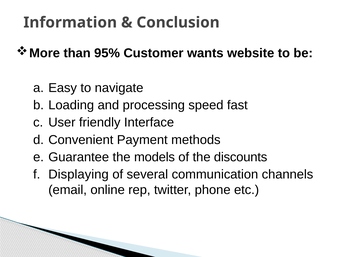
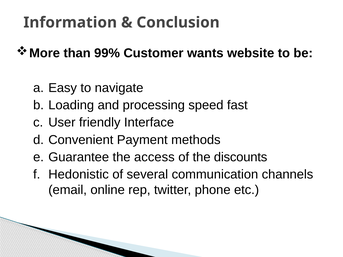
95%: 95% -> 99% (107, 53)
models: models -> access (154, 157)
Displaying: Displaying -> Hedonistic (79, 175)
